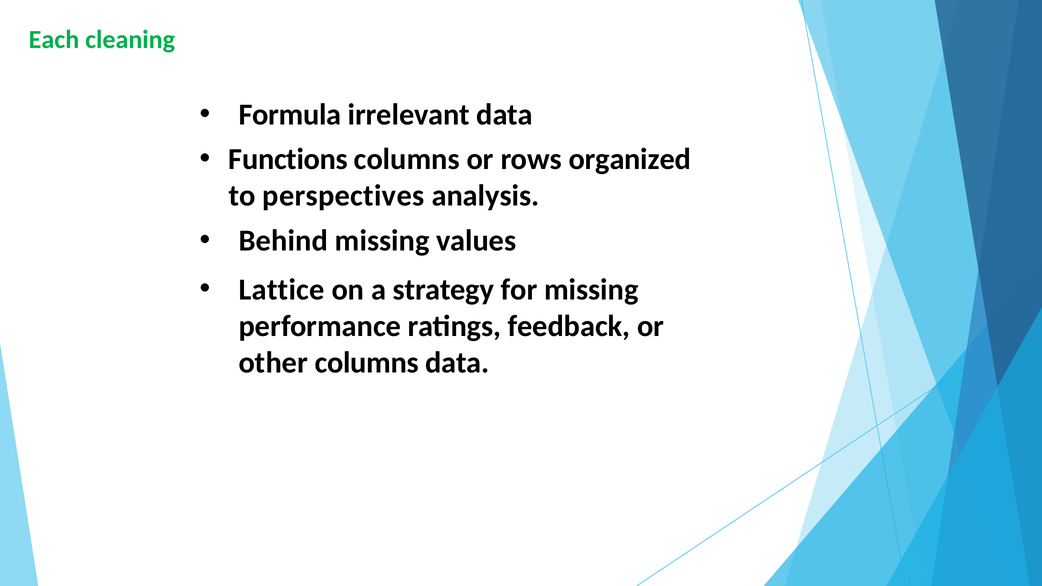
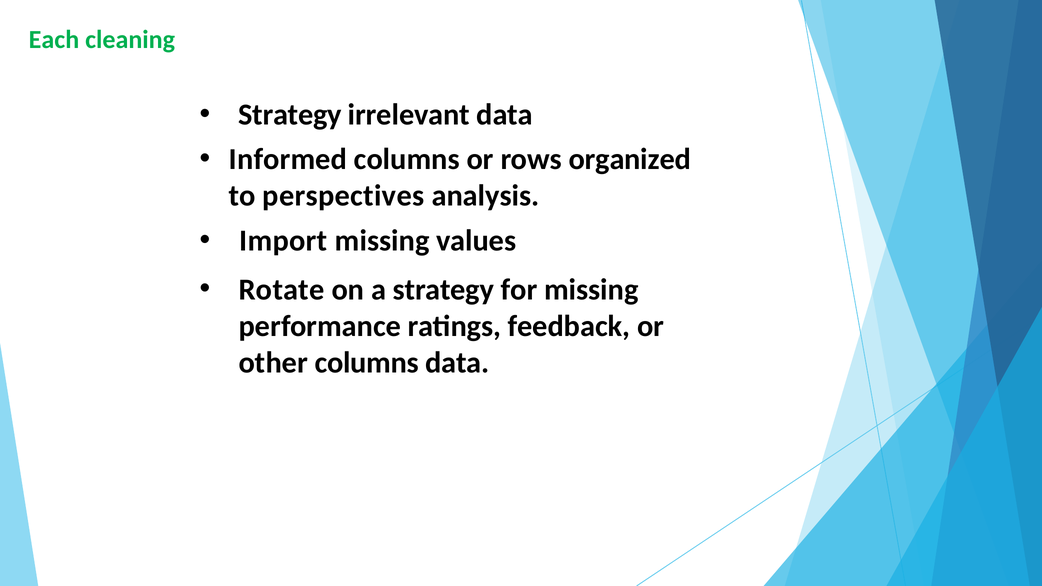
Formula: Formula -> Strategy (290, 115)
Functions: Functions -> Informed (288, 159)
Behind: Behind -> Import (283, 241)
Lattice: Lattice -> Rotate (282, 290)
